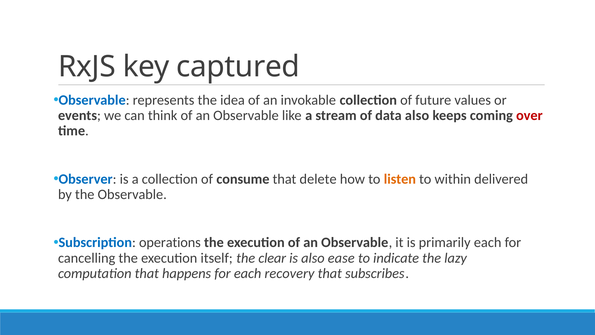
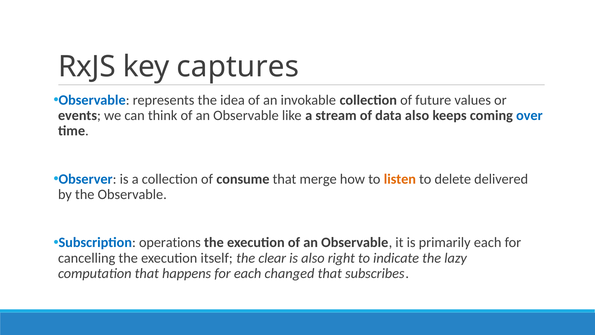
captured: captured -> captures (238, 67)
over colour: red -> blue (529, 115)
delete: delete -> merge (318, 179)
within: within -> delete (453, 179)
ease: ease -> right (341, 258)
recovery: recovery -> changed (289, 273)
